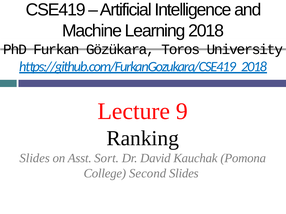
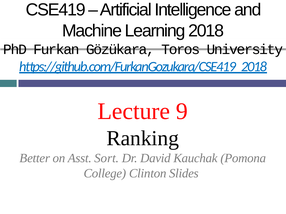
Slides: Slides -> Better (35, 158)
Second: Second -> Clinton (148, 174)
